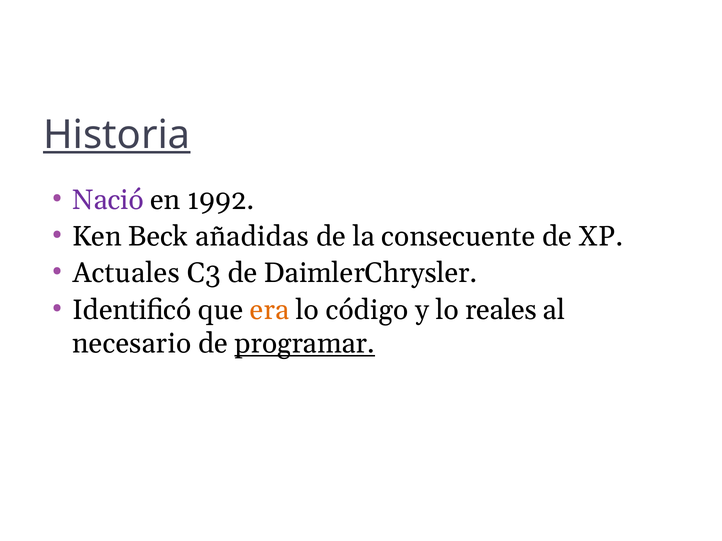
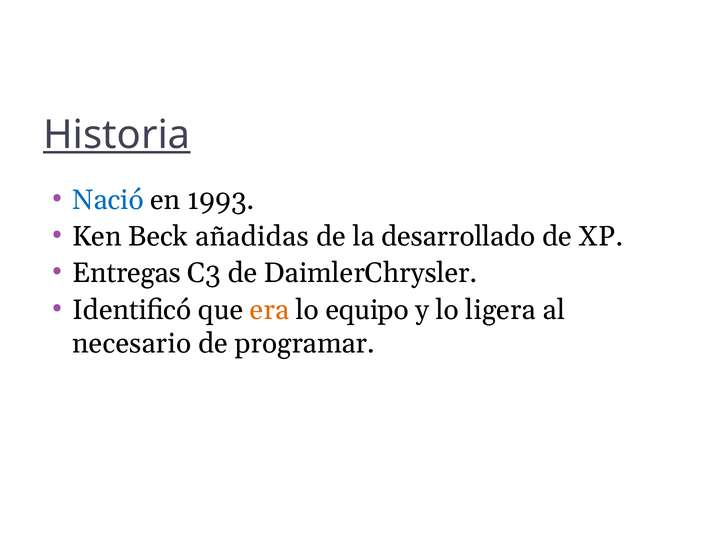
Nació colour: purple -> blue (108, 200)
1992: 1992 -> 1993 (221, 200)
consecuente: consecuente -> desarrollado (458, 237)
Actuales: Actuales -> Entregas (126, 273)
código: código -> equipo (367, 310)
reales: reales -> ligera (501, 310)
programar underline: present -> none (305, 344)
